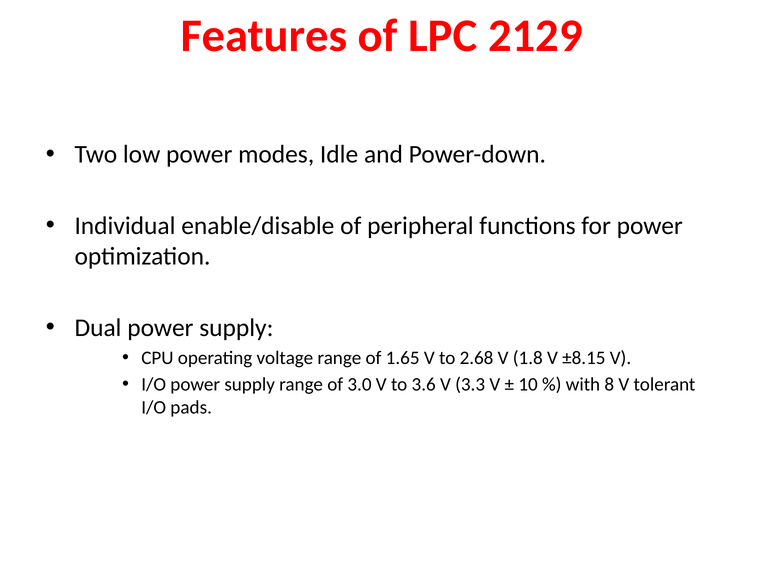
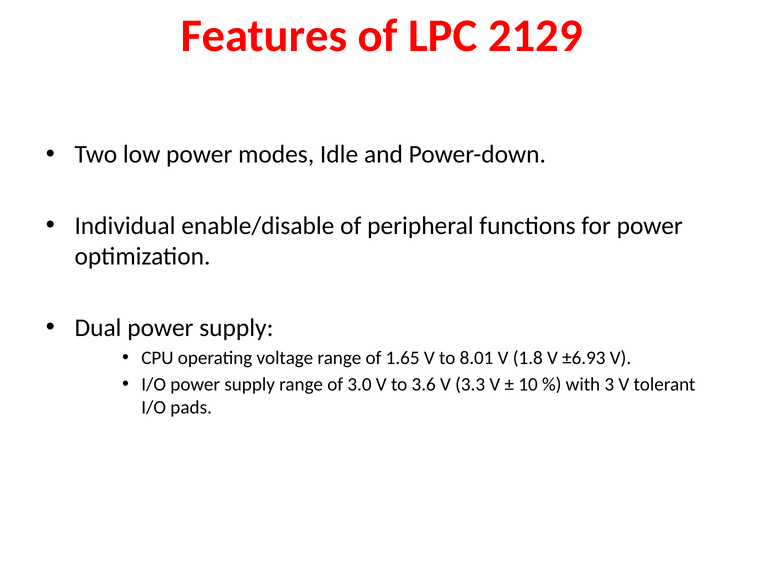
2.68: 2.68 -> 8.01 (477, 358)
±8.15: ±8.15 -> ±6.93 (584, 358)
8: 8 -> 3 (609, 385)
